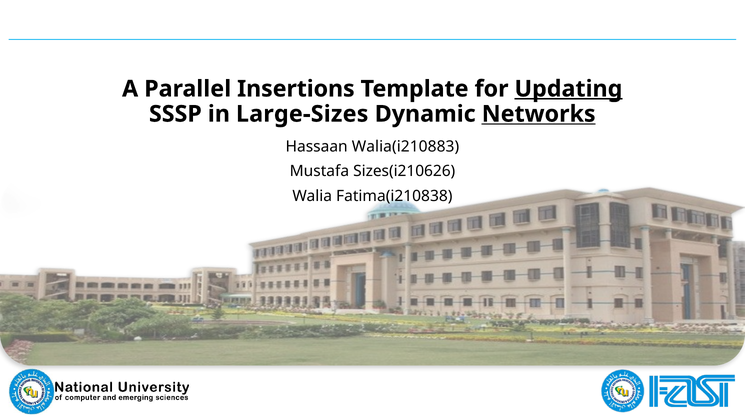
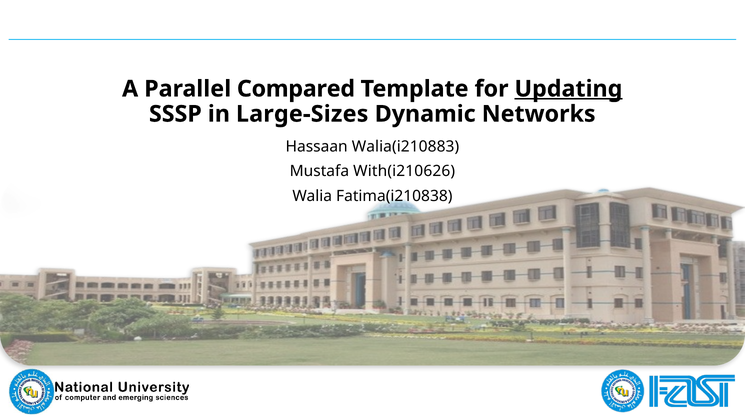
Insertions: Insertions -> Compared (296, 89)
Networks underline: present -> none (539, 114)
Sizes(i210626: Sizes(i210626 -> With(i210626 (404, 171)
